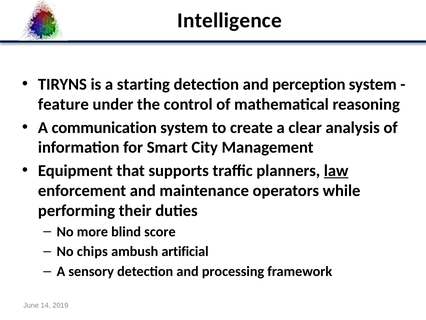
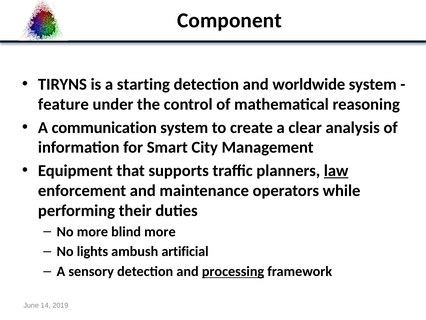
Intelligence: Intelligence -> Component (230, 21)
perception: perception -> worldwide (309, 84)
blind score: score -> more (160, 231)
chips: chips -> lights (92, 251)
processing underline: none -> present (233, 271)
